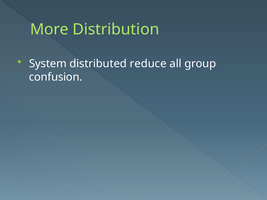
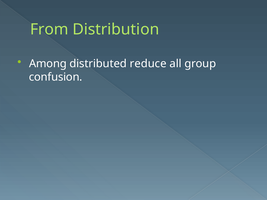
More: More -> From (49, 29)
System: System -> Among (48, 64)
